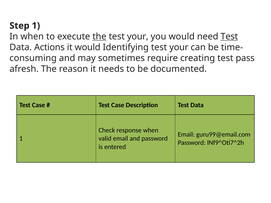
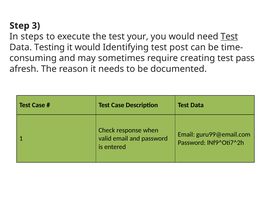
Step 1: 1 -> 3 (36, 26)
In when: when -> steps (32, 37)
the underline: present -> none (99, 37)
Actions: Actions -> Testing (49, 47)
Identifying test your: your -> post (179, 47)
